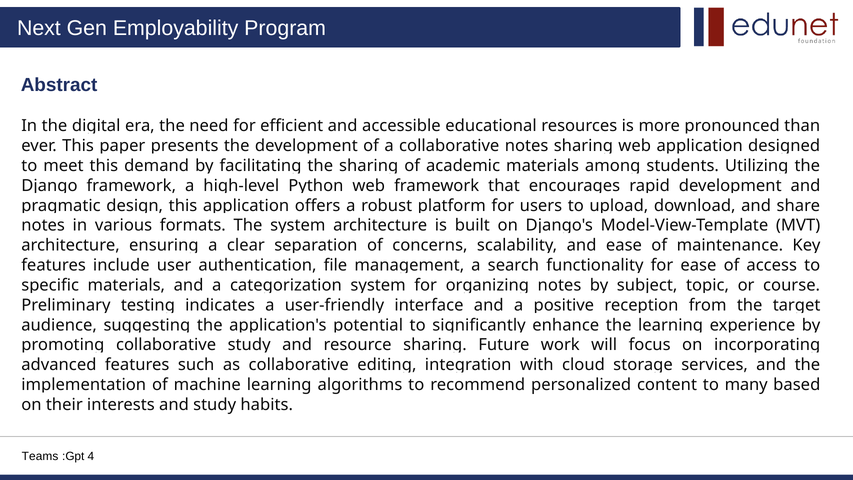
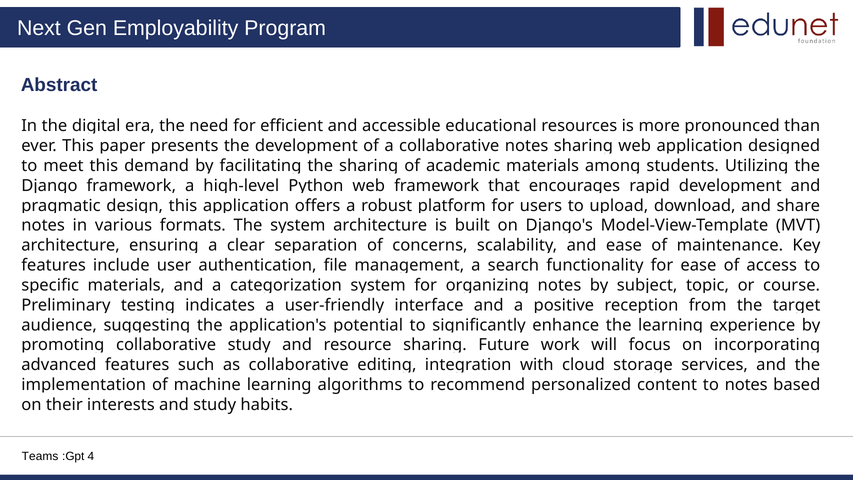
to many: many -> notes (746, 385)
